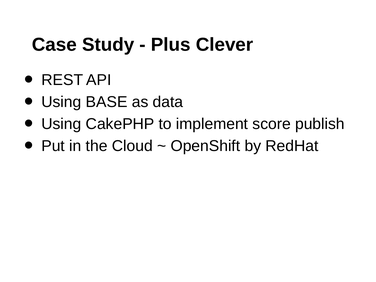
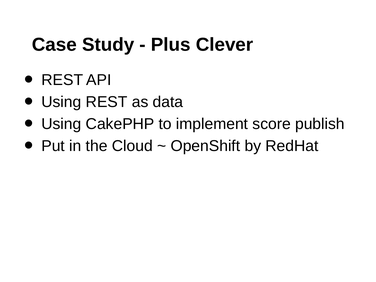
Using BASE: BASE -> REST (107, 102)
